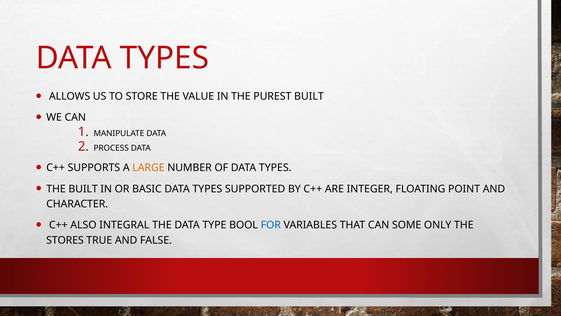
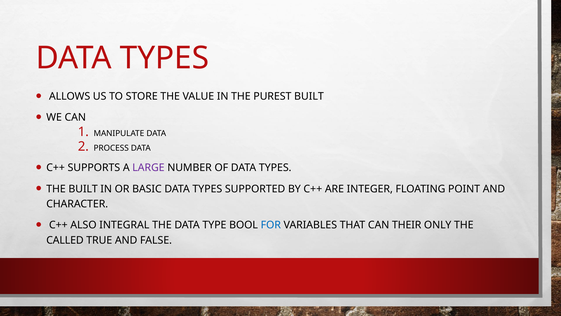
LARGE colour: orange -> purple (148, 168)
SOME: SOME -> THEIR (407, 225)
STORES: STORES -> CALLED (65, 240)
